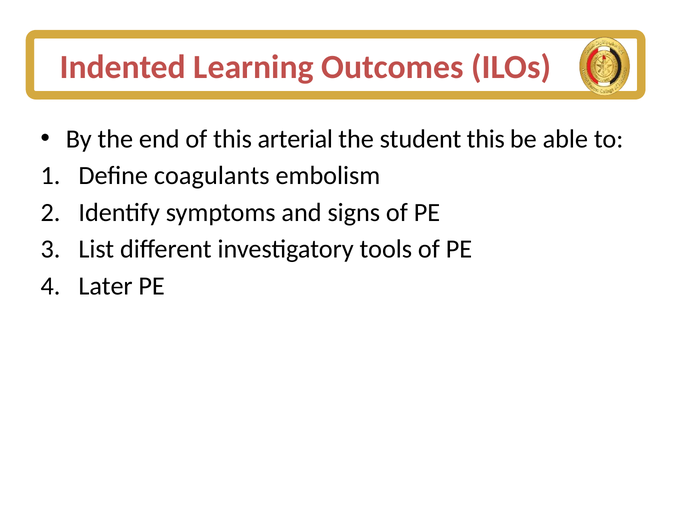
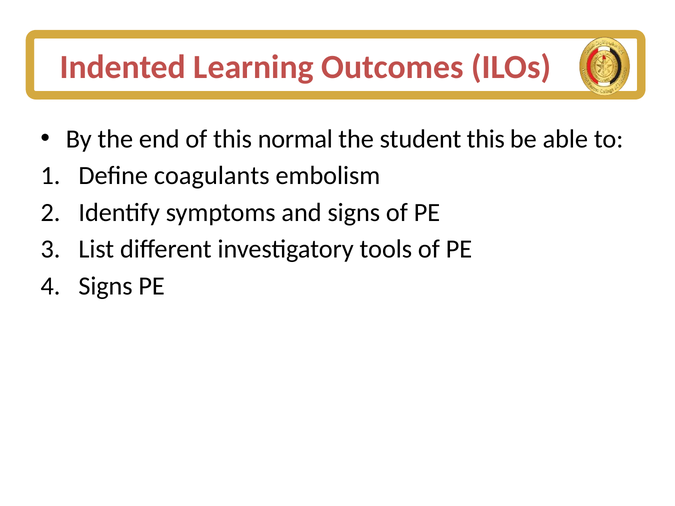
arterial: arterial -> normal (295, 139)
Later: Later -> Signs (106, 286)
